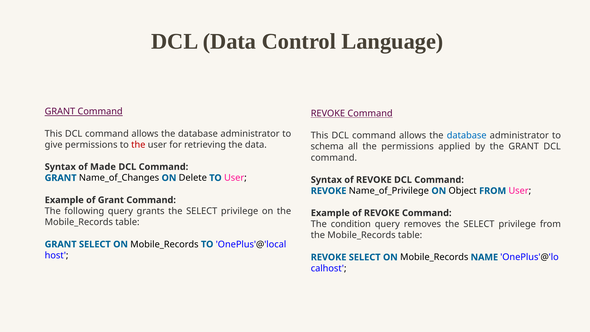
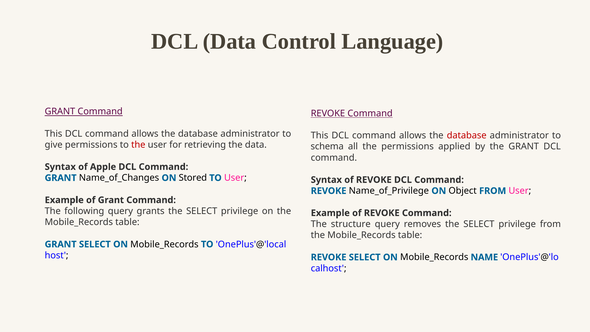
database colour: blue -> red (467, 136)
Made: Made -> Apple (103, 167)
Delete: Delete -> Stored (193, 178)
condition: condition -> structure (351, 224)
